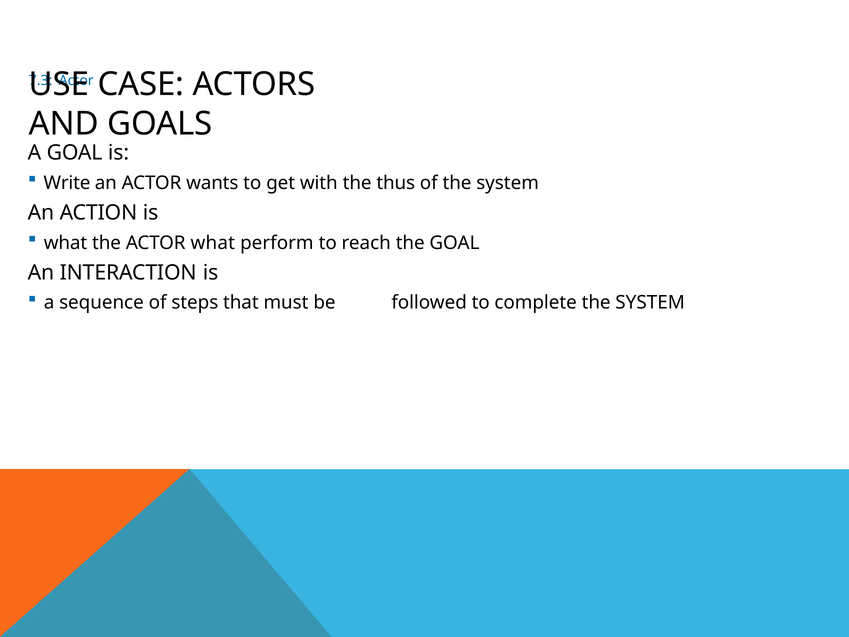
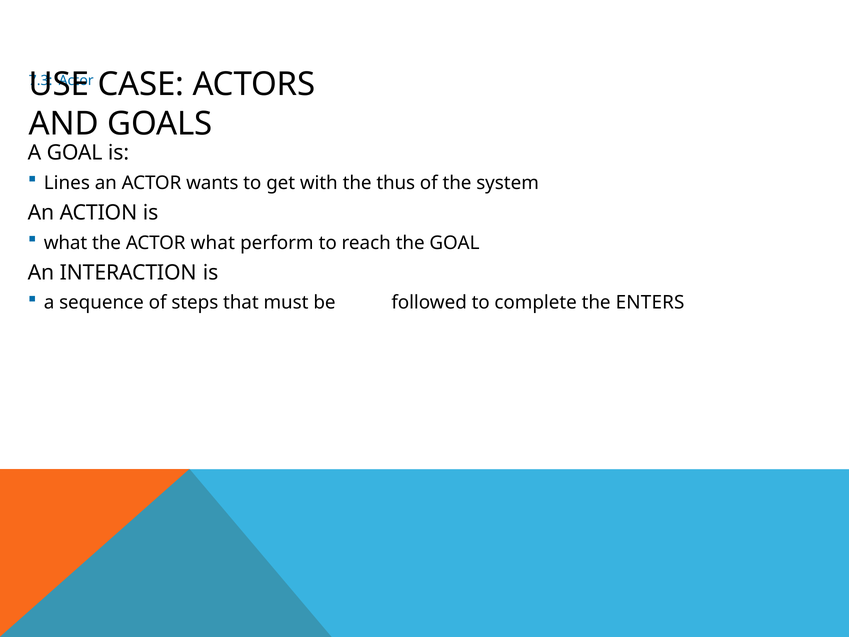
Write: Write -> Lines (67, 183)
complete the SYSTEM: SYSTEM -> ENTERS (650, 302)
